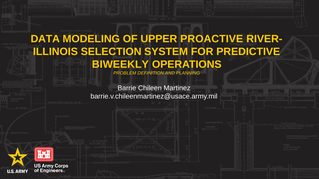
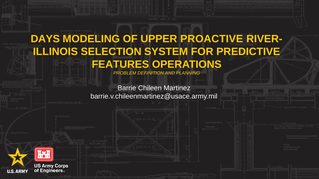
DATA: DATA -> DAYS (45, 39)
BIWEEKLY: BIWEEKLY -> FEATURES (120, 65)
